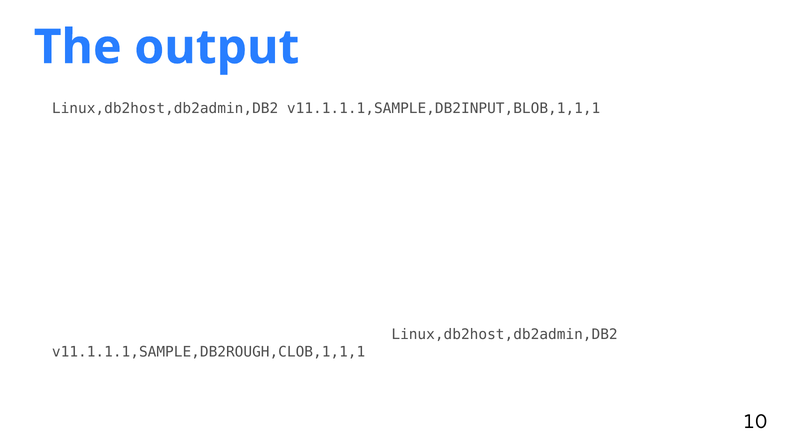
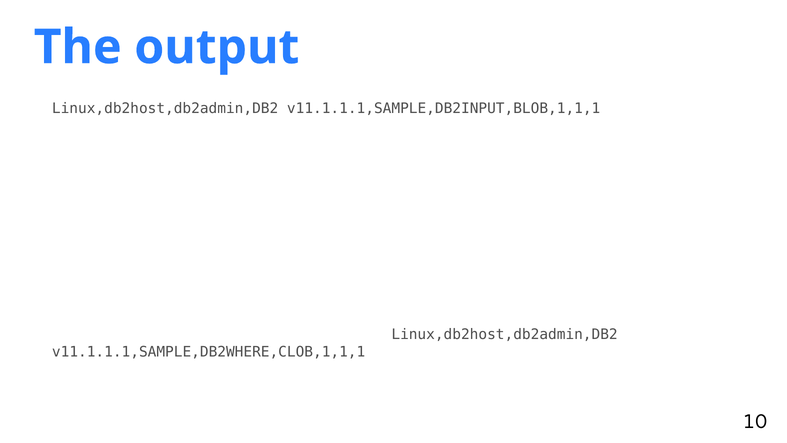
v11.1.1.1,SAMPLE,DB2ROUGH,CLOB,1,1,1: v11.1.1.1,SAMPLE,DB2ROUGH,CLOB,1,1,1 -> v11.1.1.1,SAMPLE,DB2WHERE,CLOB,1,1,1 (209, 352)
